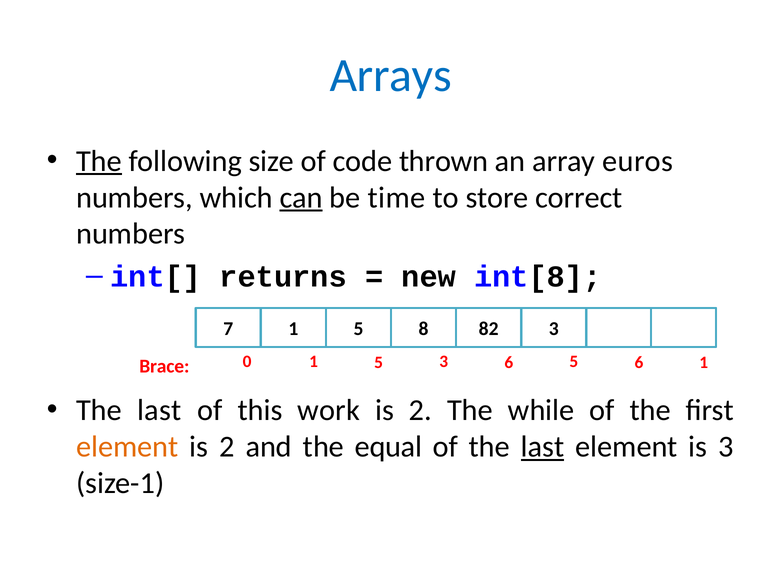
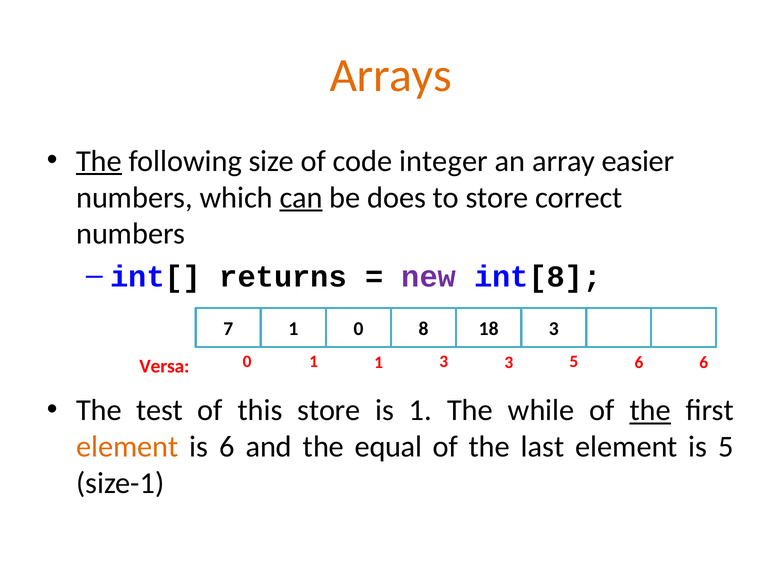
Arrays colour: blue -> orange (391, 76)
thrown: thrown -> integer (443, 161)
euros: euros -> easier (638, 161)
time: time -> does (397, 197)
new colour: black -> purple (429, 276)
7 1 5: 5 -> 0 (358, 329)
82: 82 -> 18 (489, 329)
Brace: Brace -> Versa (164, 366)
0 1 5: 5 -> 1 (379, 362)
3 6: 6 -> 3 (509, 362)
6 1: 1 -> 6 (704, 362)
last: last -> test (160, 410)
this work: work -> store (329, 410)
2: 2 -> 1 (420, 410)
the underline: none -> present (650, 410)
2: 2 -> 6 (227, 447)
last underline: present -> none (543, 447)
is 3: 3 -> 5 (726, 447)
